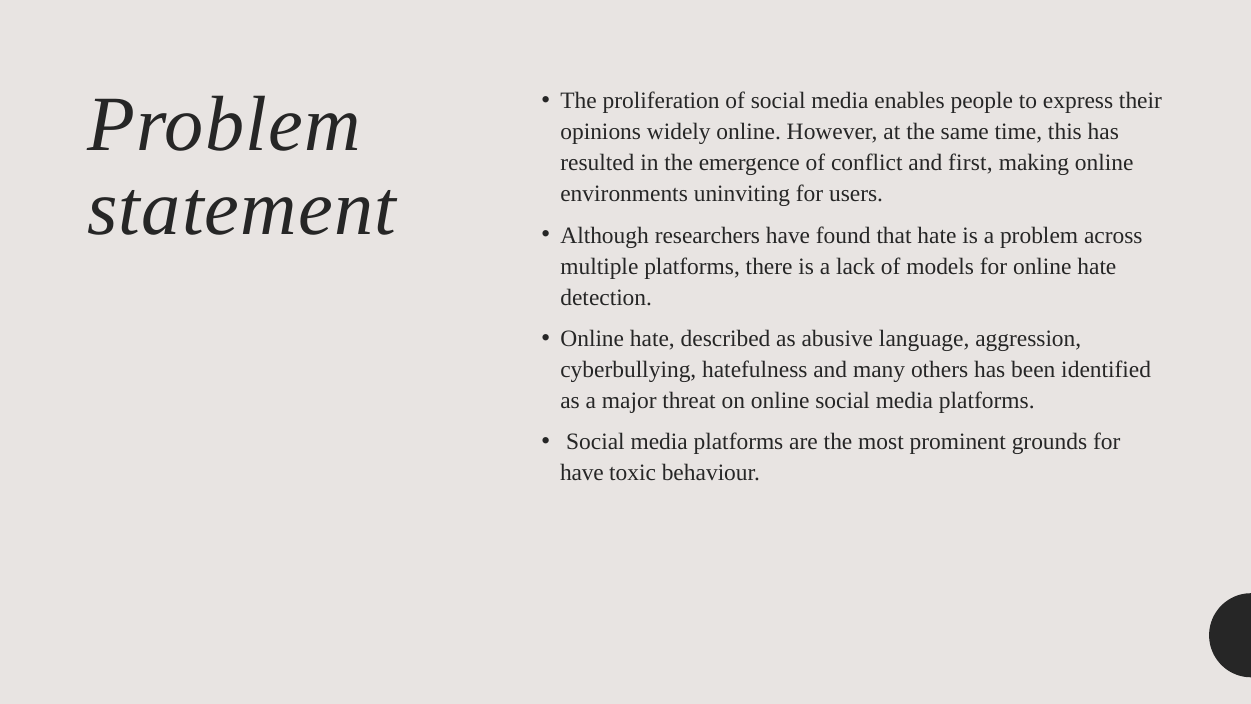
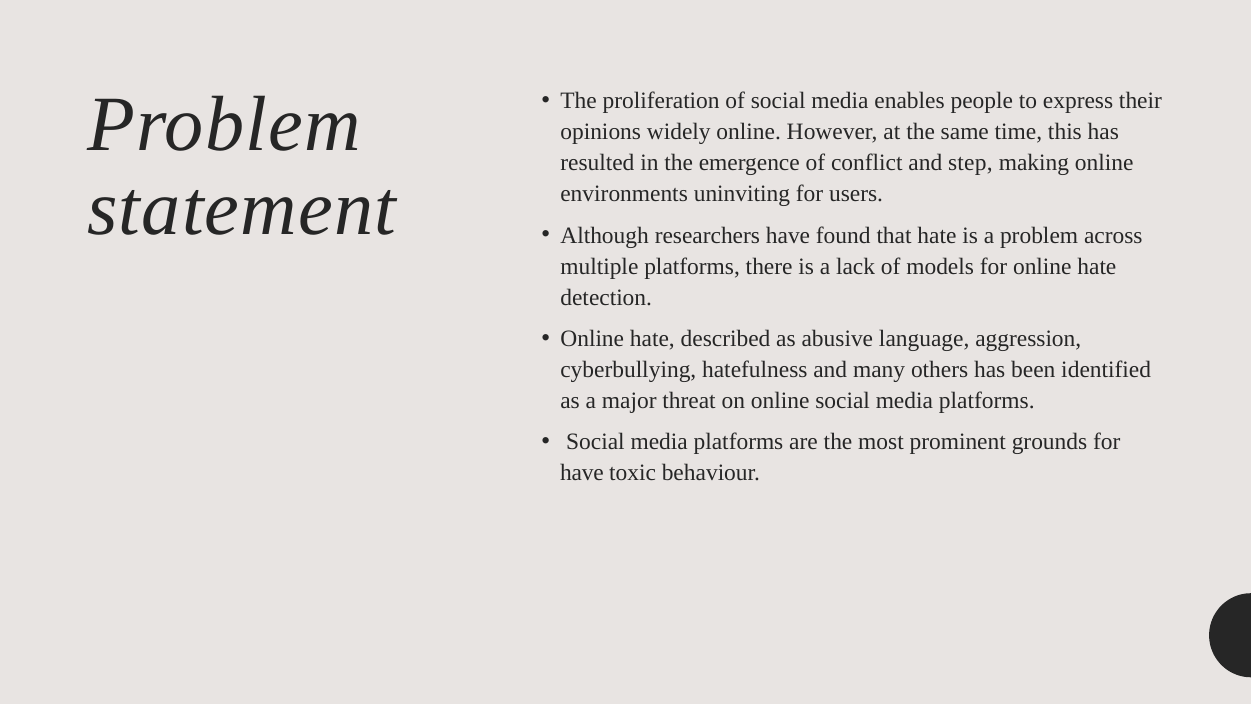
first: first -> step (970, 163)
